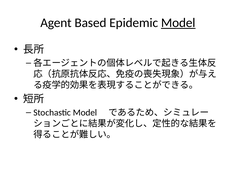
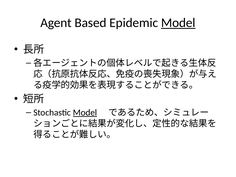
Model underline: none -> present (85, 113)
